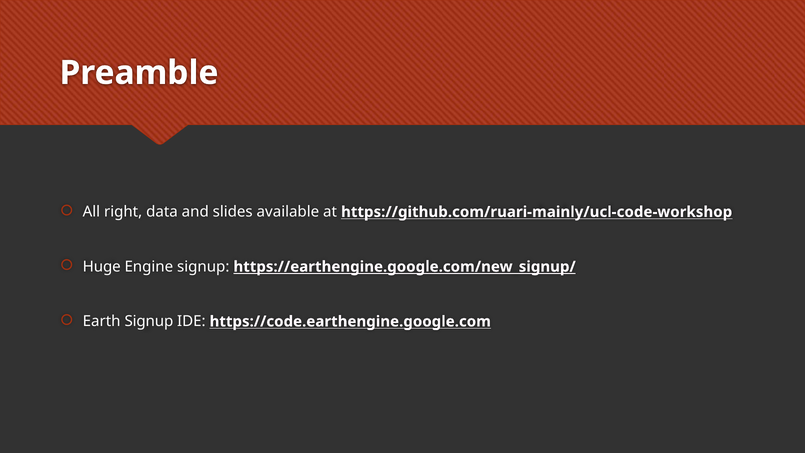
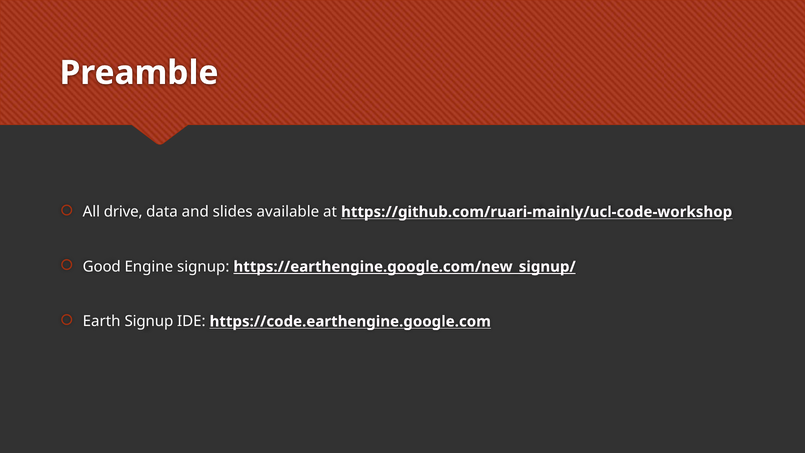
right: right -> drive (123, 212)
Huge: Huge -> Good (102, 267)
